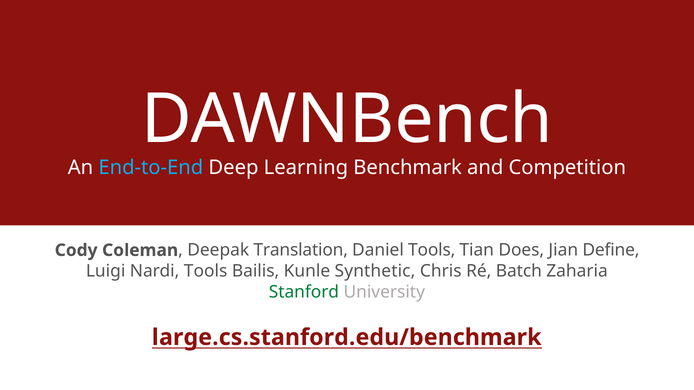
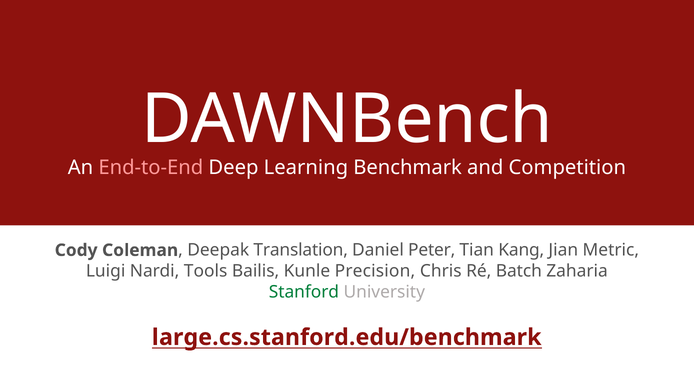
End-to-End colour: light blue -> pink (151, 168)
Daniel Tools: Tools -> Peter (432, 250)
Does: Does -> Kang (521, 250)
Define: Define -> Metric (611, 250)
Synthetic: Synthetic -> Precision (375, 271)
